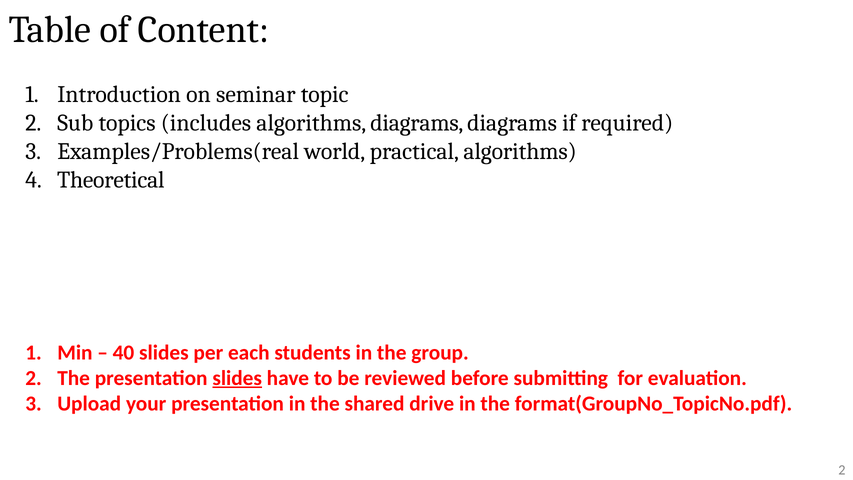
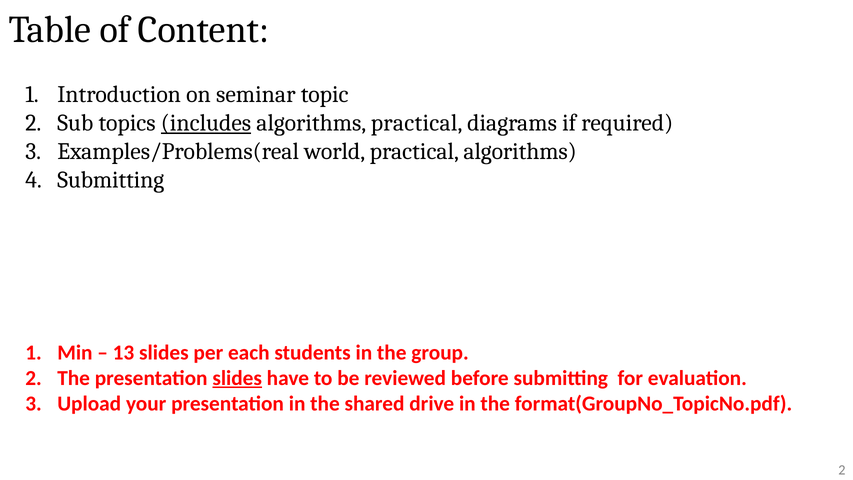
includes underline: none -> present (206, 123)
algorithms diagrams: diagrams -> practical (417, 123)
Theoretical: Theoretical -> Submitting (111, 180)
40: 40 -> 13 (123, 352)
